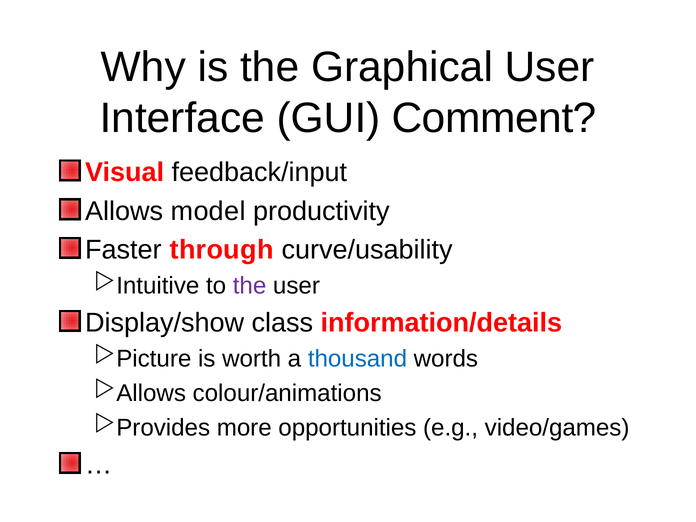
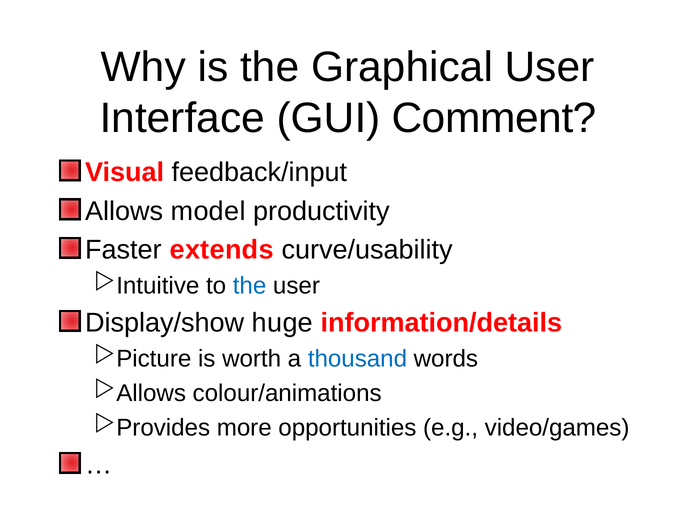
through: through -> extends (222, 250)
the colour: purple -> blue (250, 286)
class: class -> huge (282, 323)
